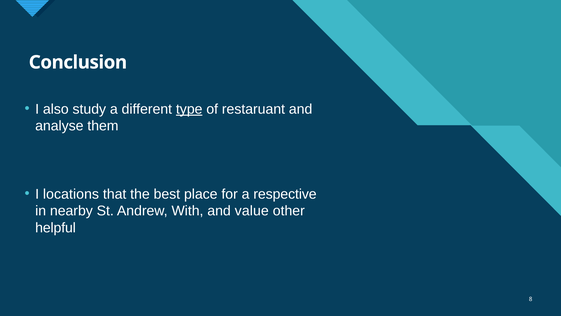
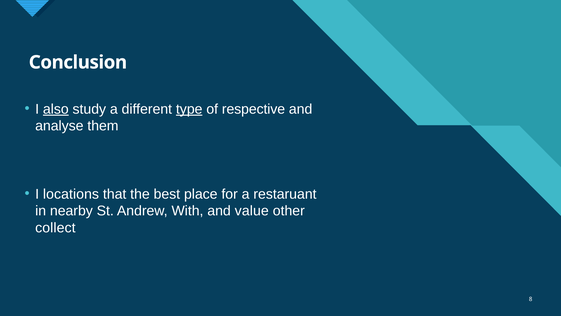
also underline: none -> present (56, 109)
restaruant: restaruant -> respective (254, 109)
respective: respective -> restaruant (285, 194)
helpful: helpful -> collect (55, 227)
